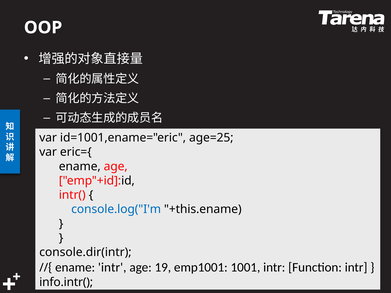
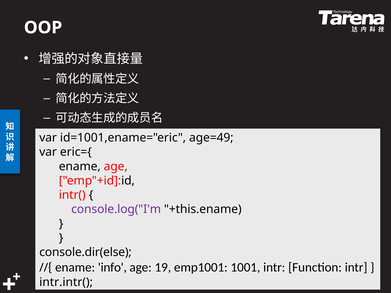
age=25: age=25 -> age=49 (211, 138)
console.log("I'm colour: blue -> purple (116, 209)
console.dir(intr: console.dir(intr -> console.dir(else (85, 252)
ename intr: intr -> info (112, 268)
info.intr(: info.intr( -> intr.intr( (66, 282)
